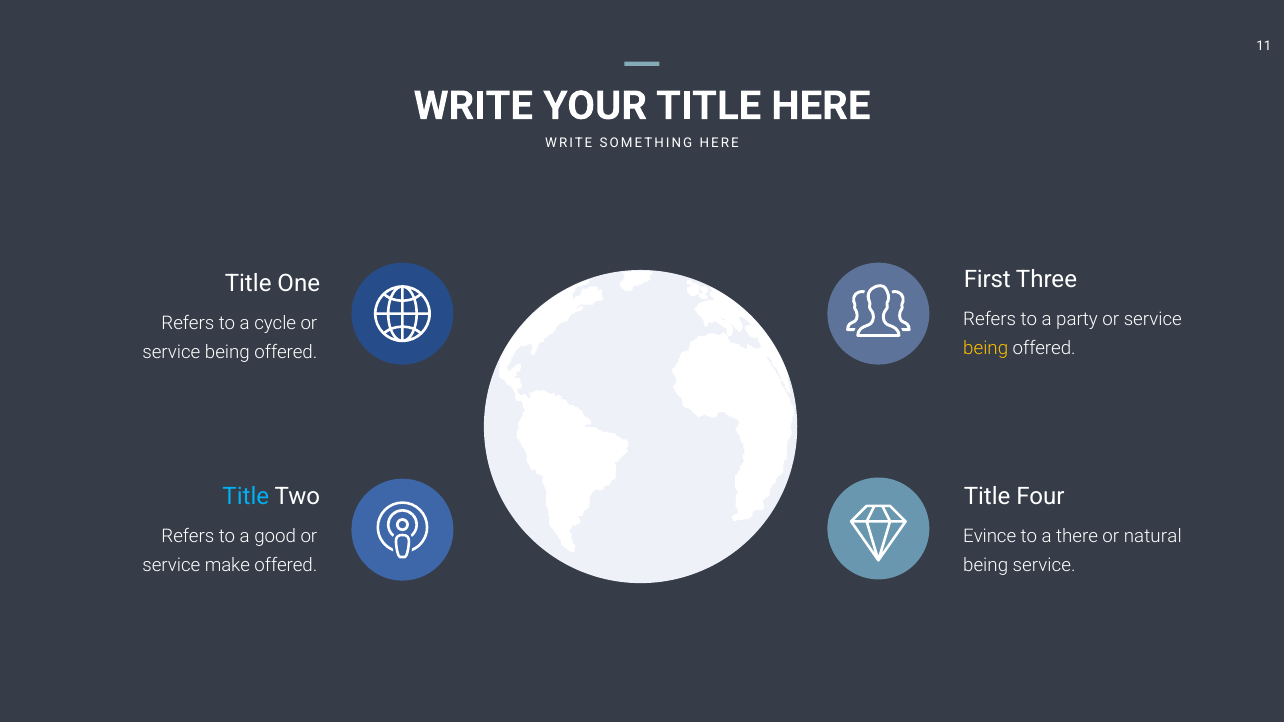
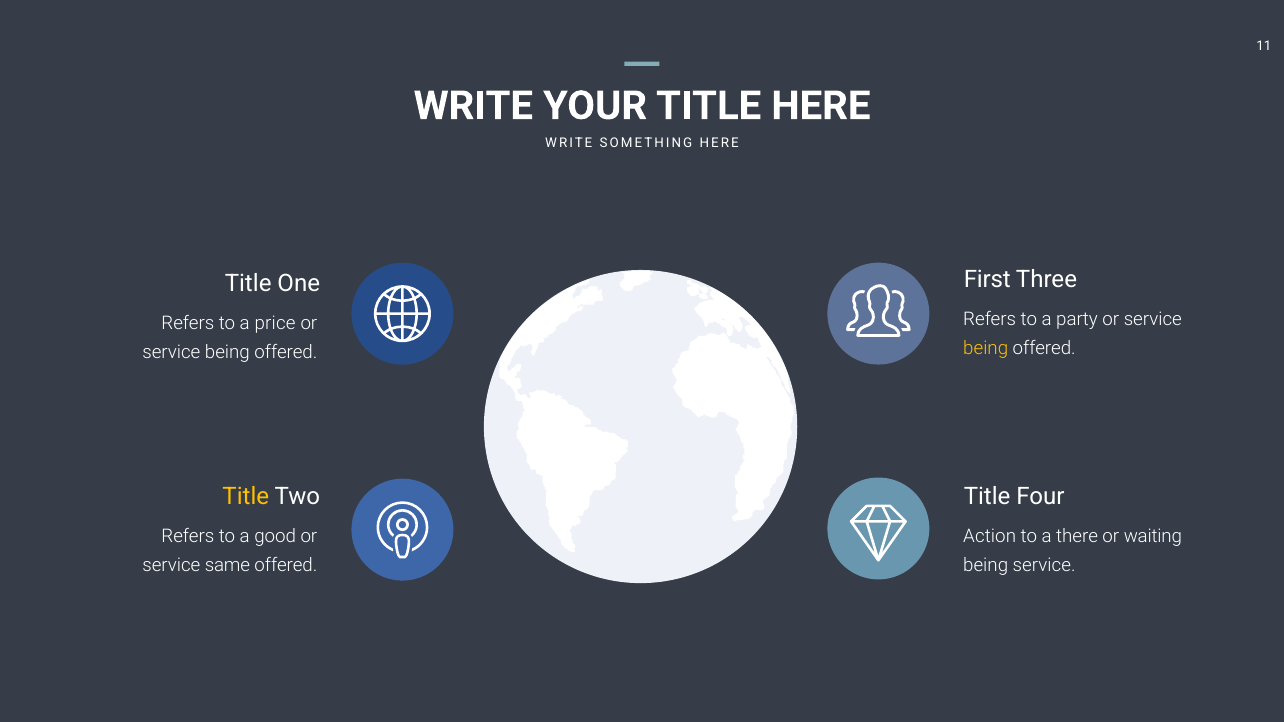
cycle: cycle -> price (275, 324)
Title colour: light blue -> yellow (246, 497)
Evince: Evince -> Action (990, 537)
natural: natural -> waiting (1153, 537)
make: make -> same (227, 566)
